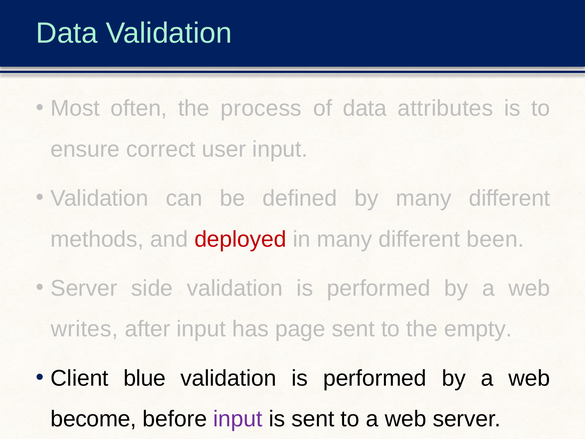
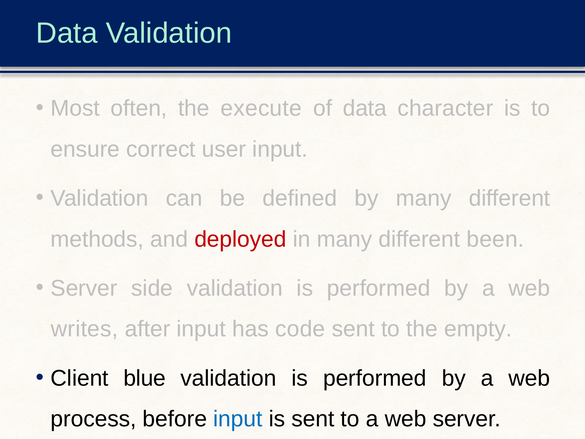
process: process -> execute (261, 108)
attributes: attributes -> character (445, 108)
page: page -> code (300, 329)
become: become -> process (93, 419)
input colour: purple -> blue (238, 419)
